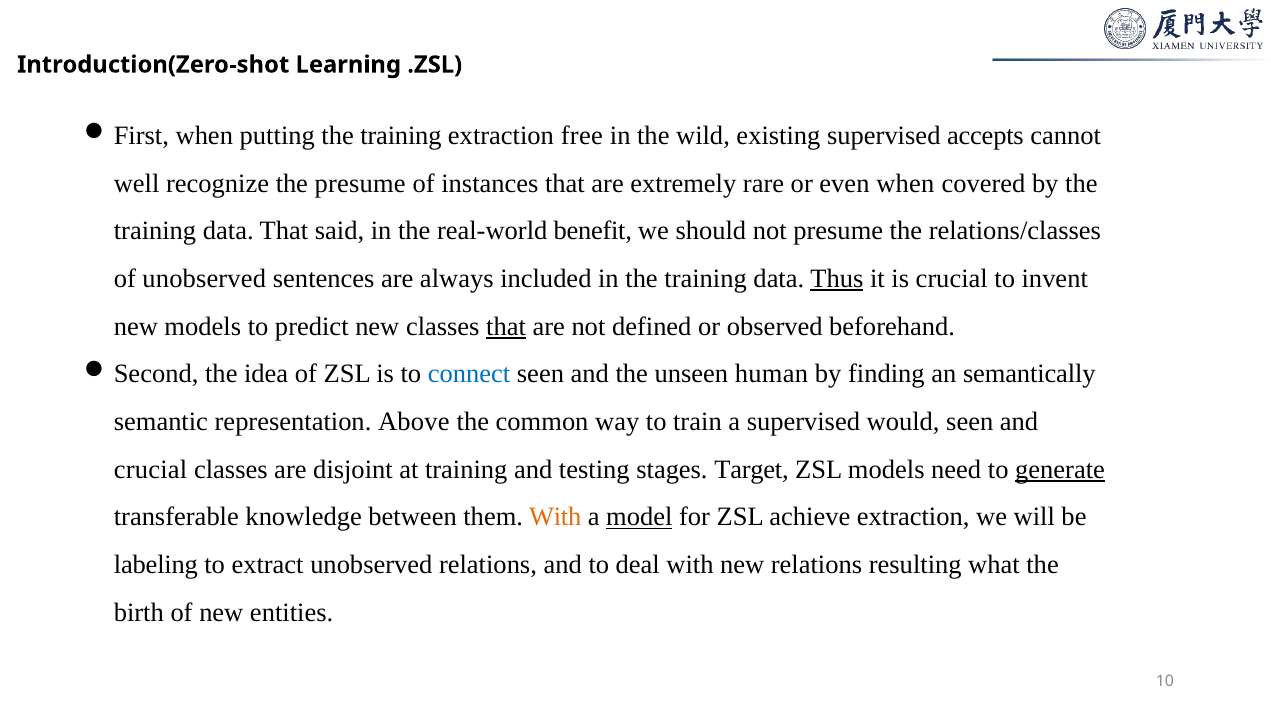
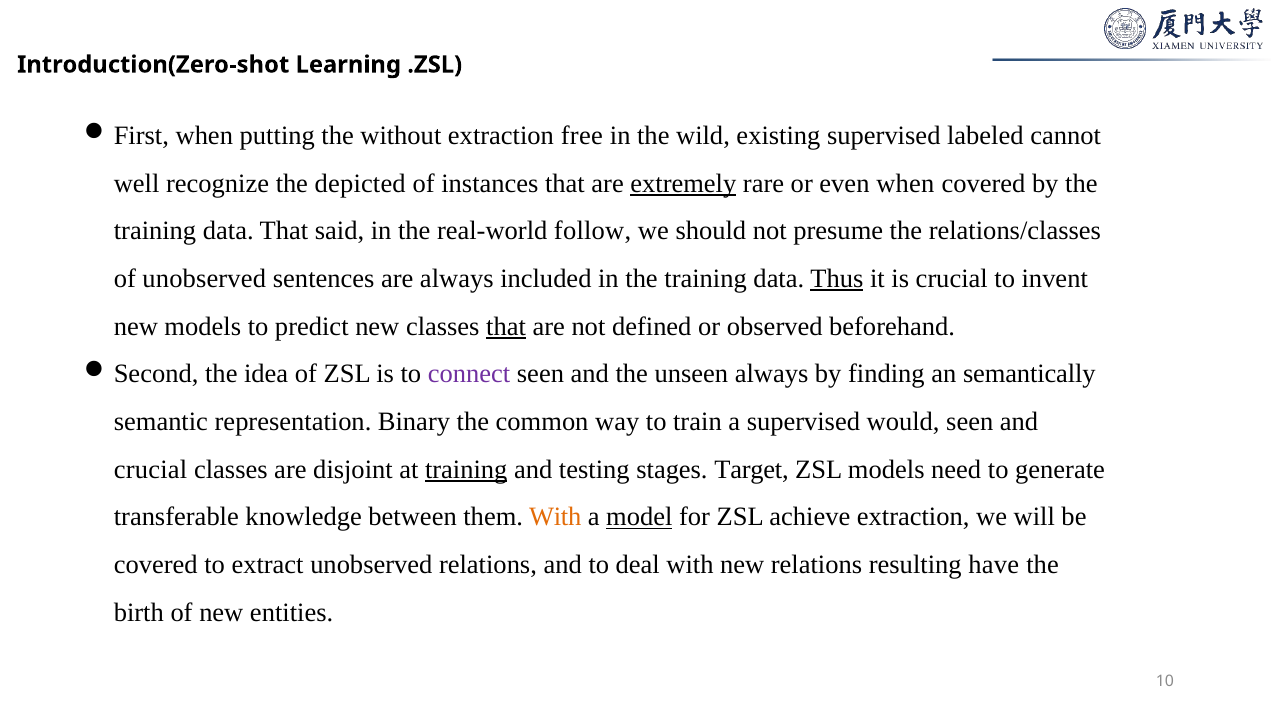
putting the training: training -> without (401, 136)
accepts: accepts -> labeled (985, 136)
the presume: presume -> depicted (360, 183)
extremely underline: none -> present (683, 183)
benefit: benefit -> follow (593, 231)
connect colour: blue -> purple (469, 374)
unseen human: human -> always (772, 374)
Above: Above -> Binary (414, 422)
training underline: none -> present (466, 469)
generate underline: present -> none (1060, 469)
labeling: labeling -> covered (156, 565)
what: what -> have (994, 565)
